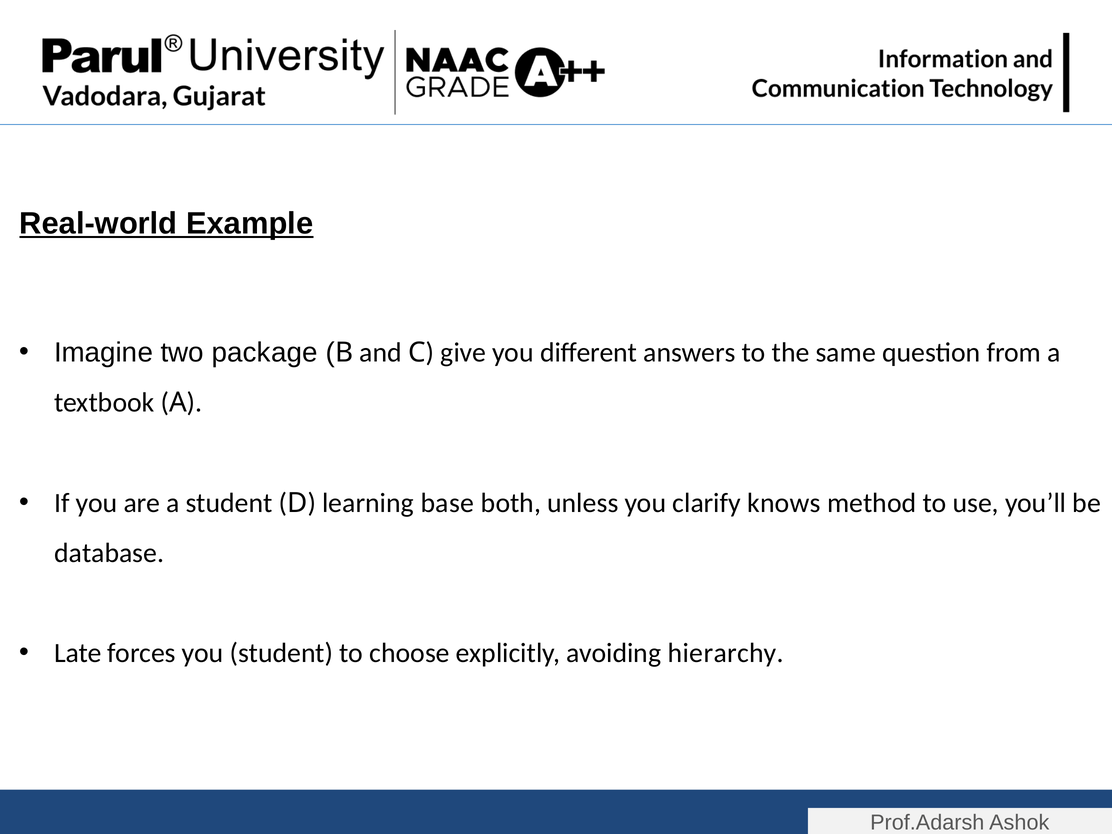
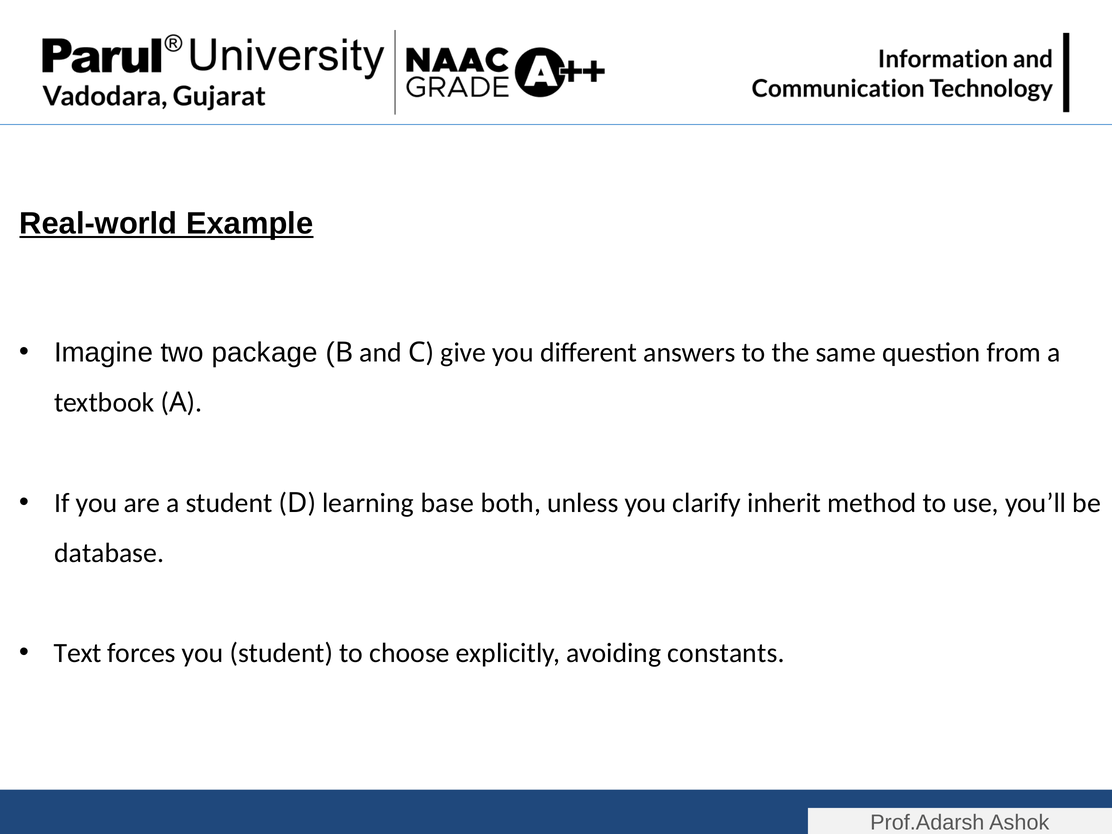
knows: knows -> inherit (784, 503)
Late: Late -> Text (78, 653)
hierarchy: hierarchy -> constants (726, 653)
